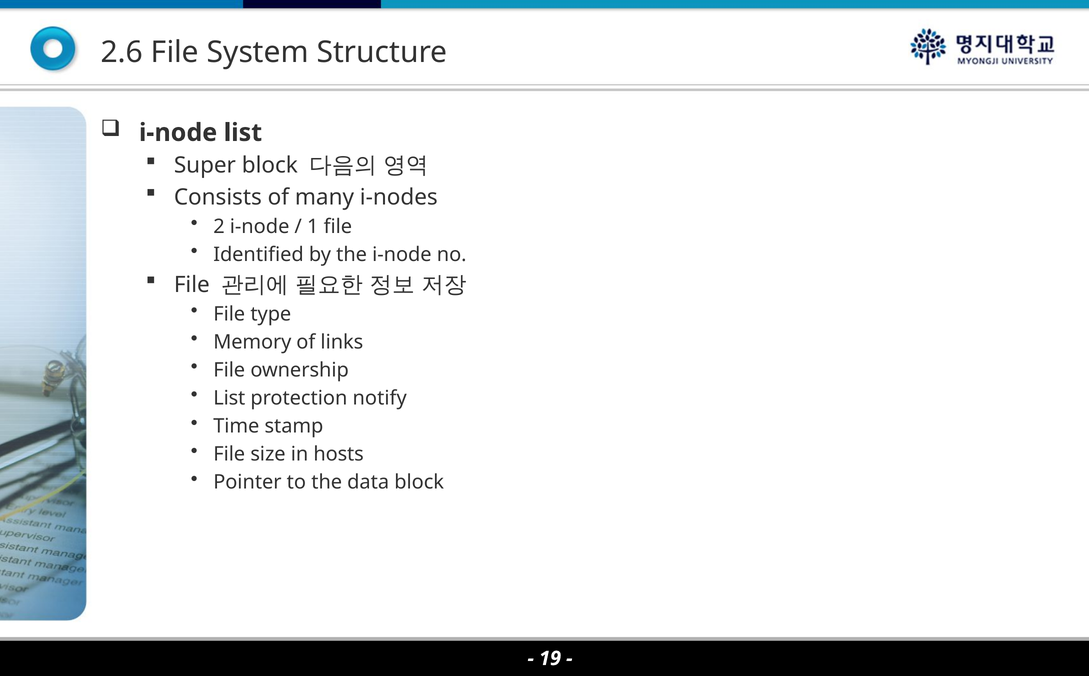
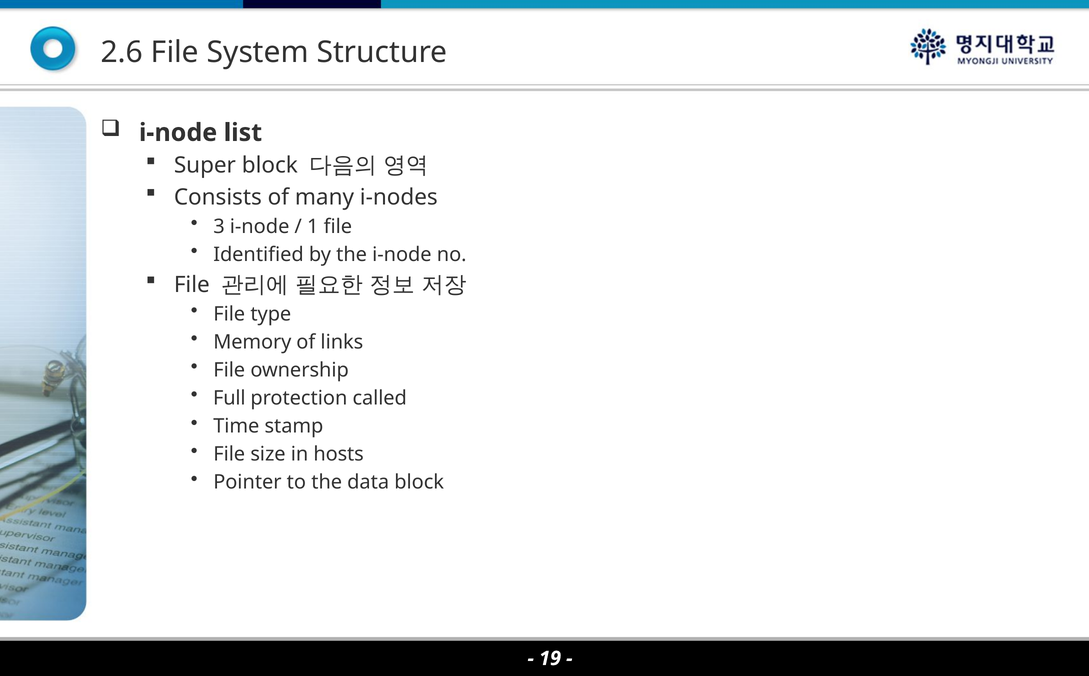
2: 2 -> 3 (219, 226)
List: List -> Full (229, 398)
notify: notify -> called (380, 398)
